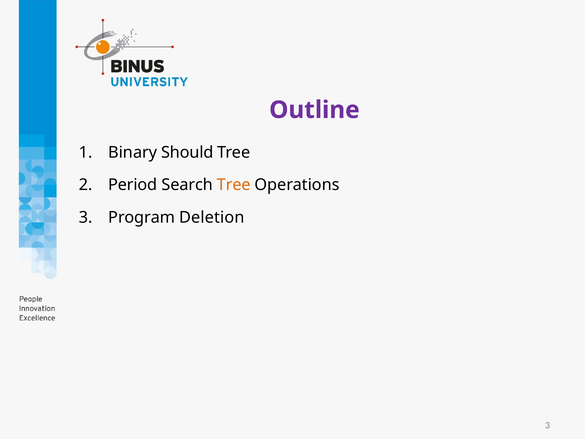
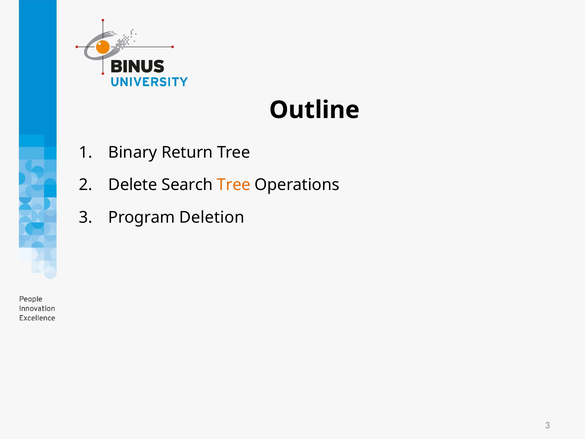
Outline colour: purple -> black (314, 110)
Should: Should -> Return (187, 152)
Period: Period -> Delete (133, 185)
